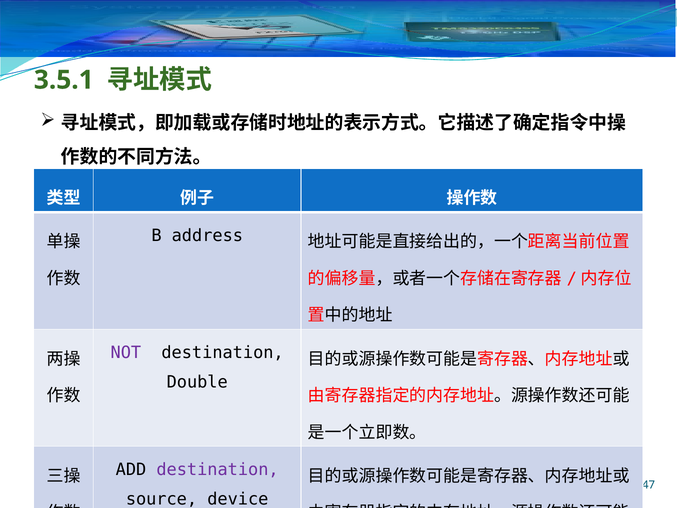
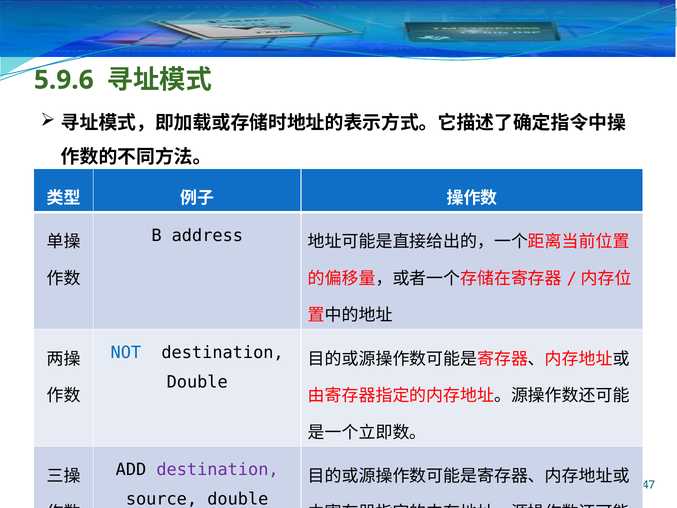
3.5.1: 3.5.1 -> 5.9.6 (64, 80)
NOT colour: purple -> blue (126, 352)
source device: device -> double (238, 499)
